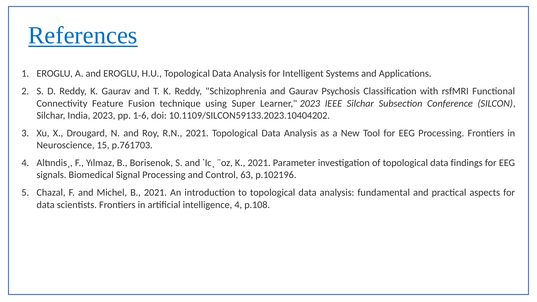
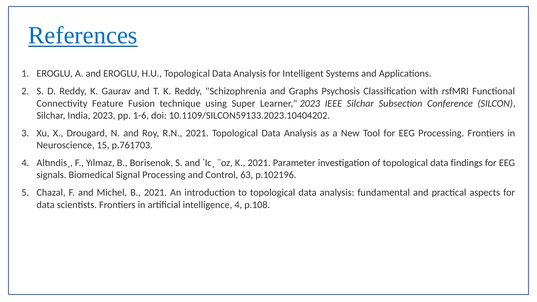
and Gaurav: Gaurav -> Graphs (303, 91)
